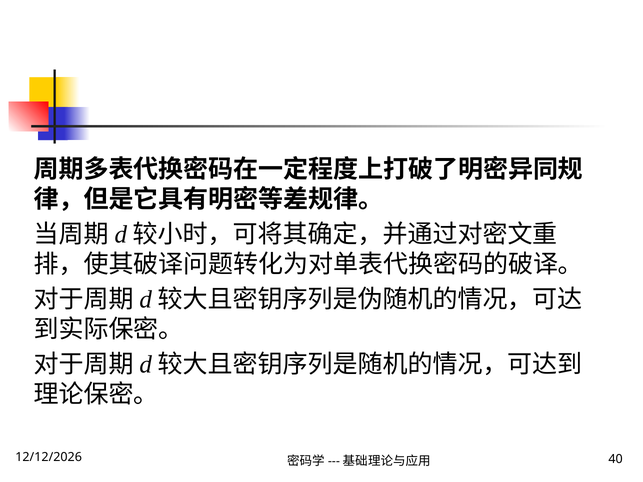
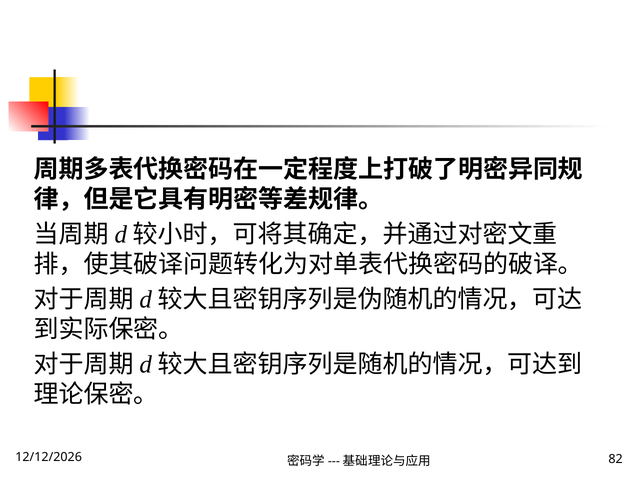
40: 40 -> 82 (616, 459)
